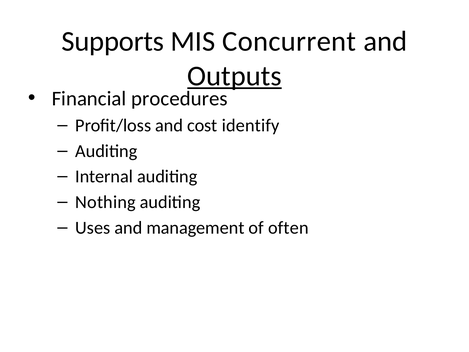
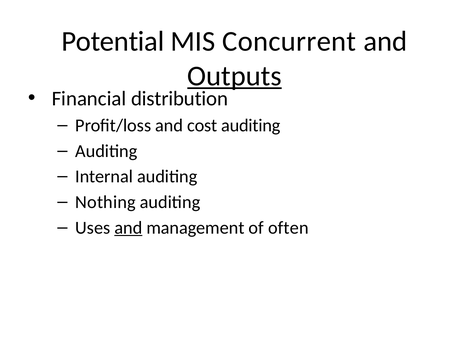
Supports: Supports -> Potential (113, 41)
procedures: procedures -> distribution (180, 98)
cost identify: identify -> auditing (251, 125)
and underline: none -> present (128, 228)
